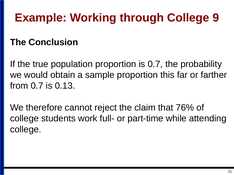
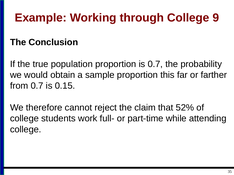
0.13: 0.13 -> 0.15 (65, 86)
76%: 76% -> 52% (185, 108)
